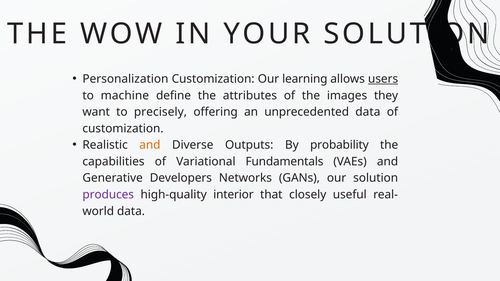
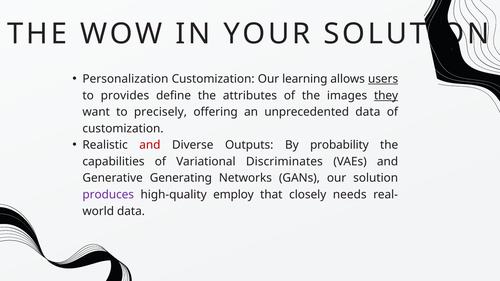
machine: machine -> provides (125, 96)
they underline: none -> present (386, 96)
and colour: orange -> red (150, 145)
Fundamentals: Fundamentals -> Discriminates (284, 162)
Developers: Developers -> Generating (181, 178)
interior: interior -> employ (233, 195)
useful: useful -> needs (350, 195)
